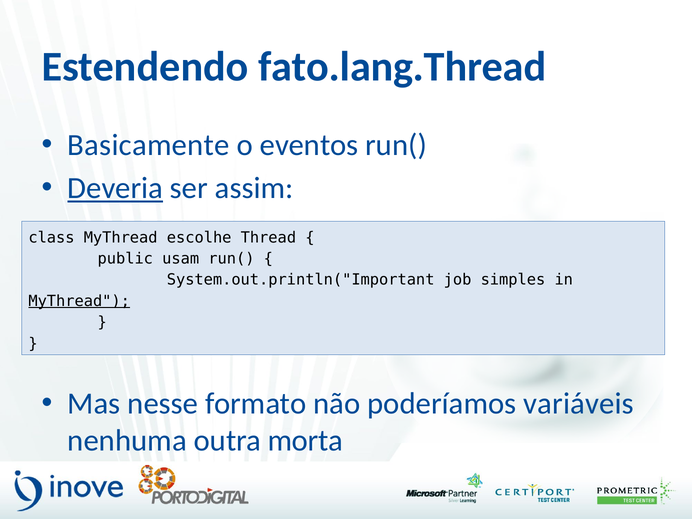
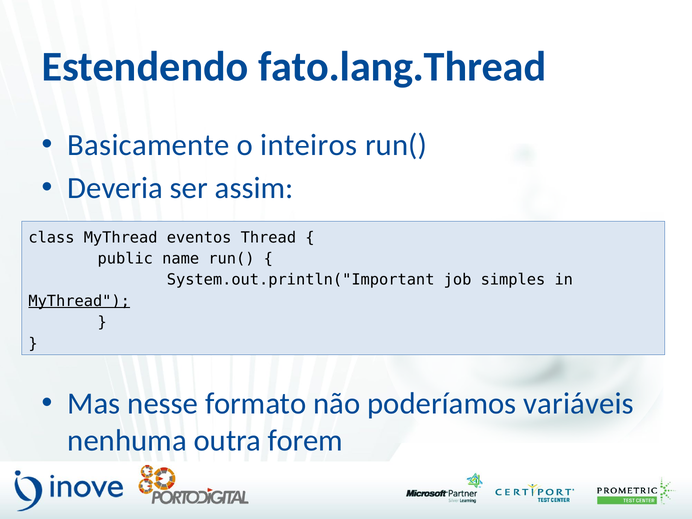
eventos: eventos -> inteiros (309, 145)
Deveria underline: present -> none (115, 188)
escolhe: escolhe -> eventos (199, 237)
usam: usam -> name (181, 259)
morta: morta -> forem (305, 441)
